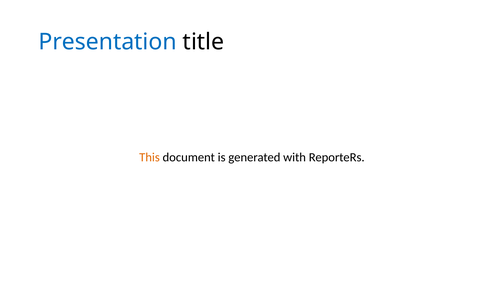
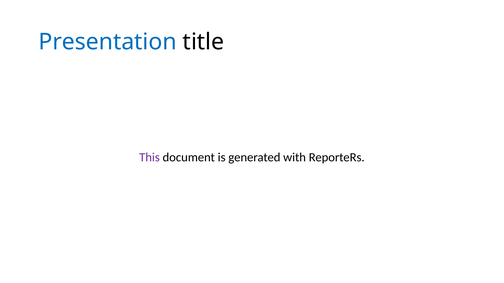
This colour: orange -> purple (150, 158)
